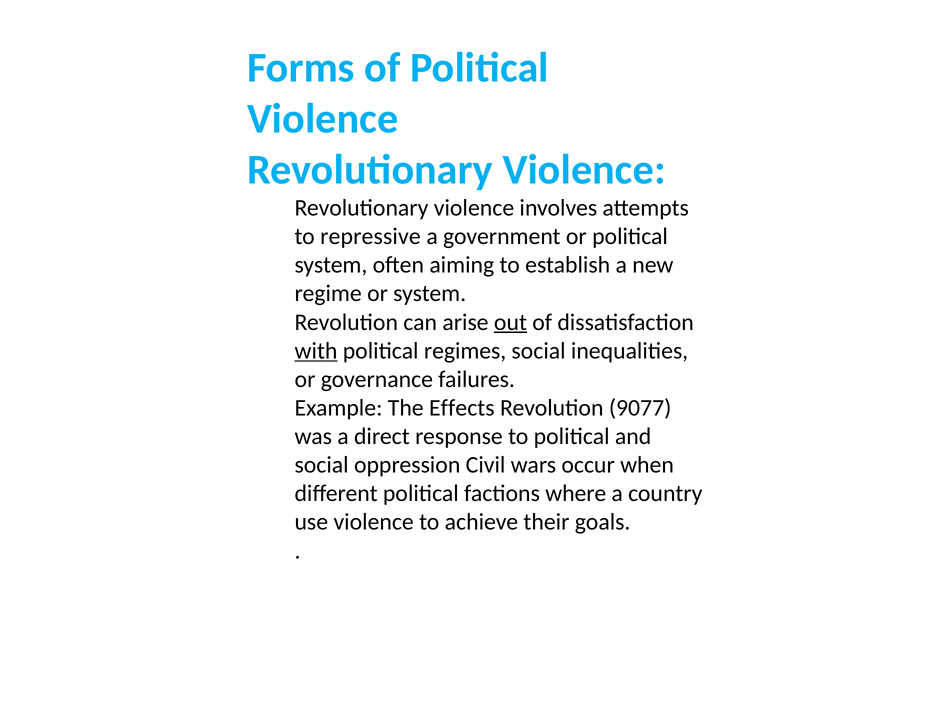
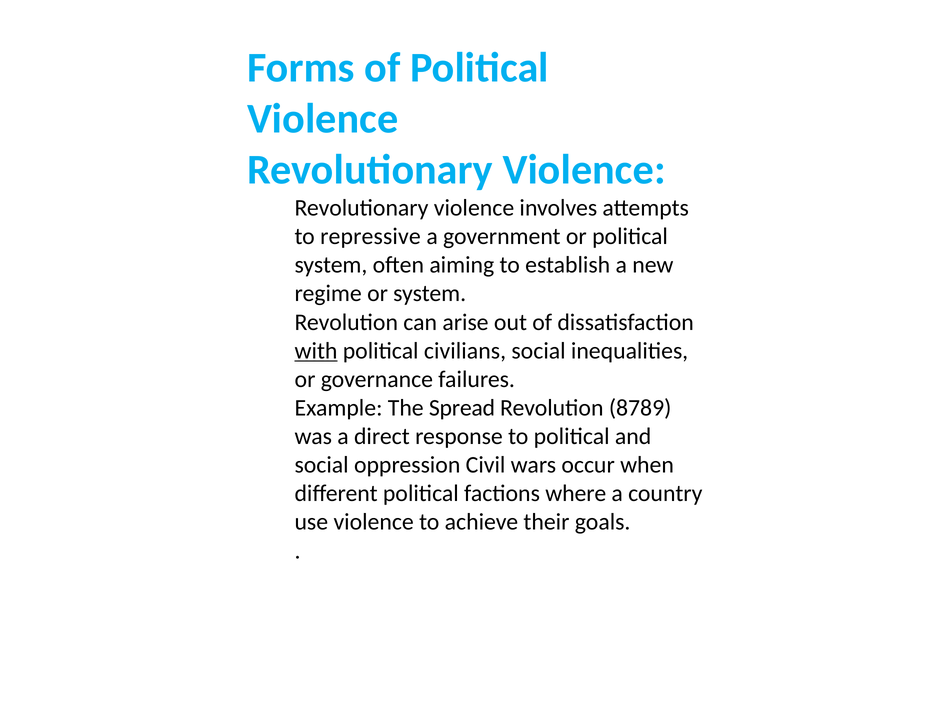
out underline: present -> none (510, 322)
regimes: regimes -> civilians (465, 350)
Effects: Effects -> Spread (462, 407)
9077: 9077 -> 8789 (640, 407)
